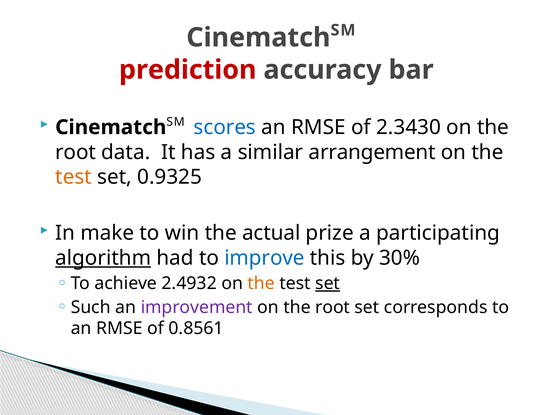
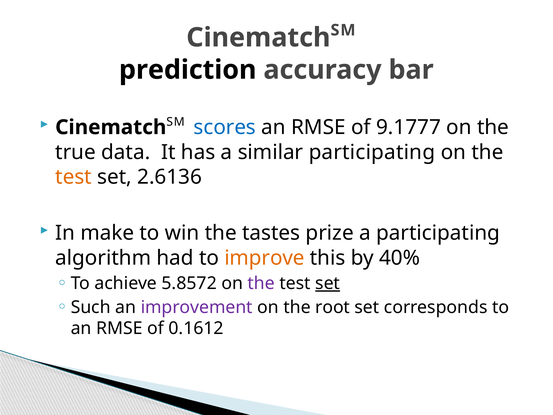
prediction colour: red -> black (188, 70)
2.3430: 2.3430 -> 9.1777 (409, 127)
root: root -> true (76, 152)
similar arrangement: arrangement -> participating (372, 152)
0.9325: 0.9325 -> 2.6136 (170, 177)
actual: actual -> tastes (271, 233)
algorithm underline: present -> none (103, 258)
improve colour: blue -> orange (265, 258)
30%: 30% -> 40% (400, 258)
2.4932: 2.4932 -> 5.8572 (189, 283)
the colour: orange -> purple (261, 283)
0.8561: 0.8561 -> 0.1612 (196, 328)
